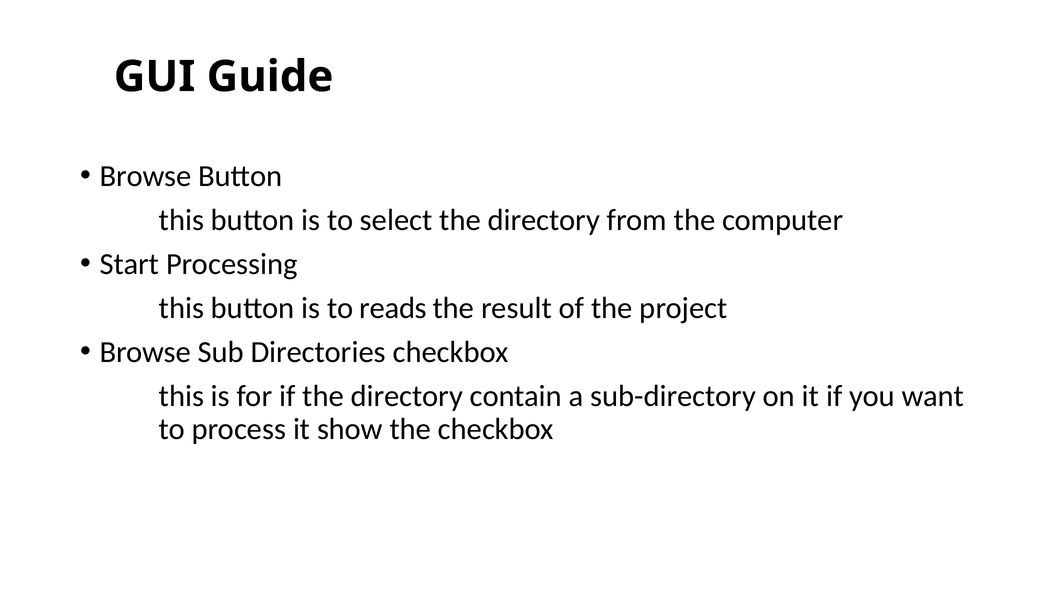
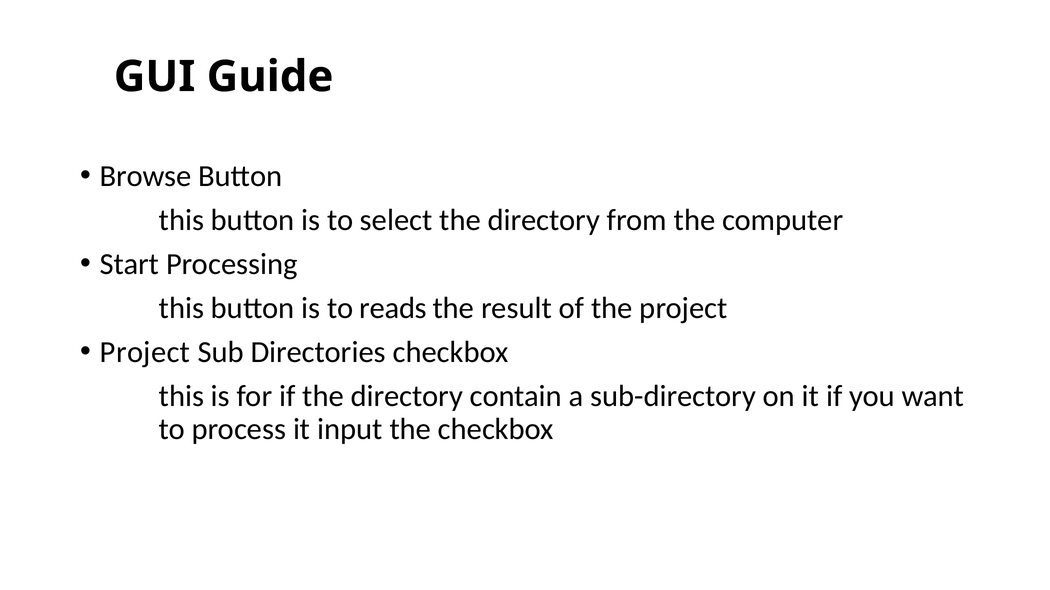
Browse: Browse -> Project (145, 352)
show: show -> input (350, 429)
